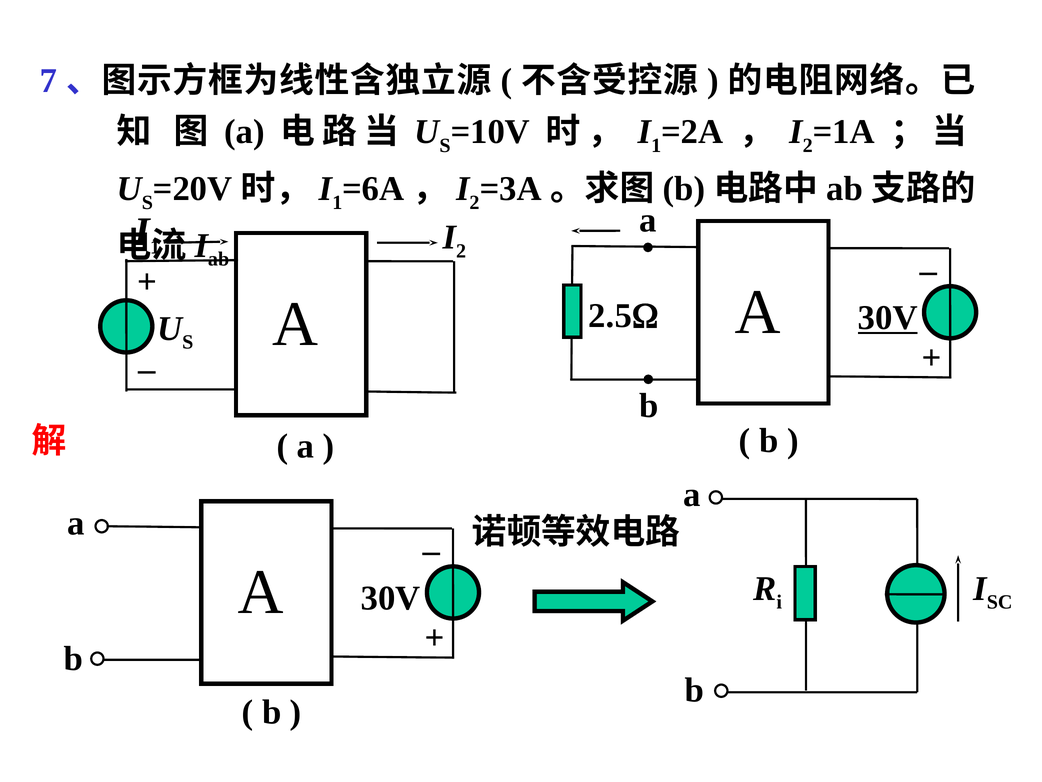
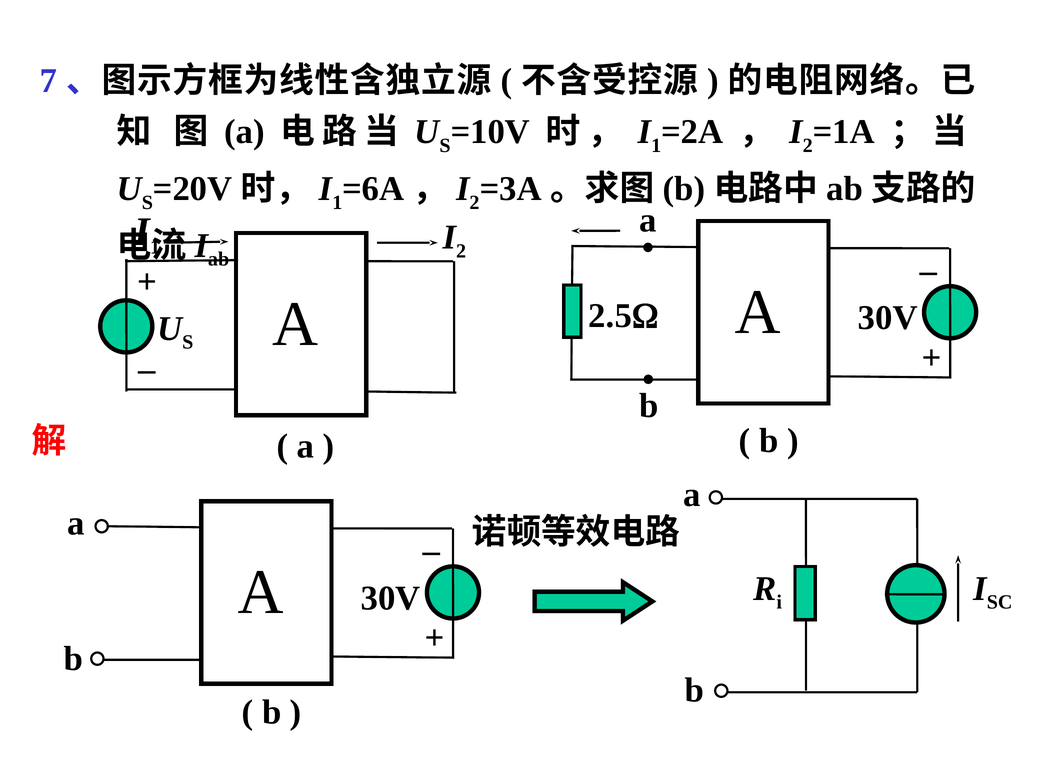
30V underline: present -> none (888, 318)
